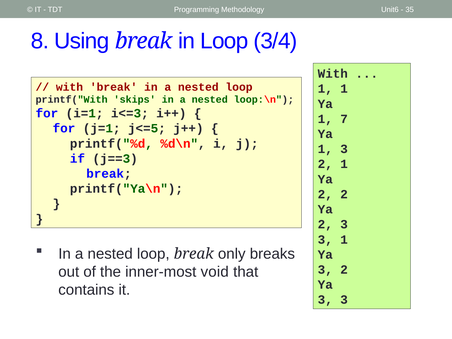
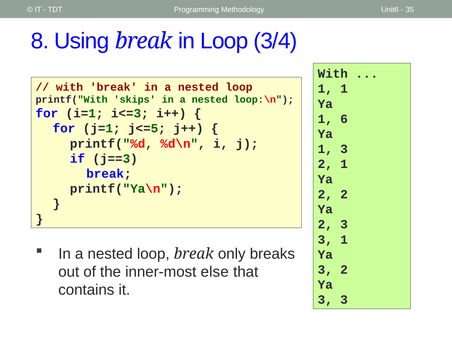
7: 7 -> 6 (344, 119)
void: void -> else (215, 272)
